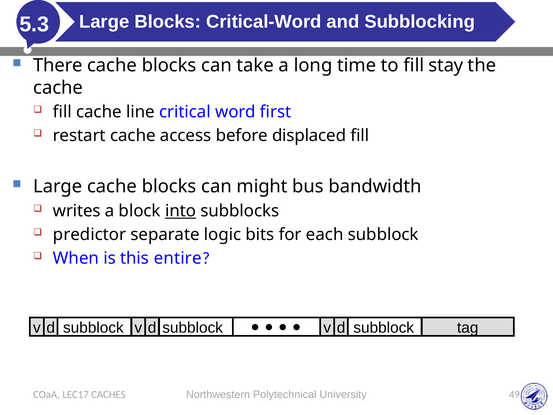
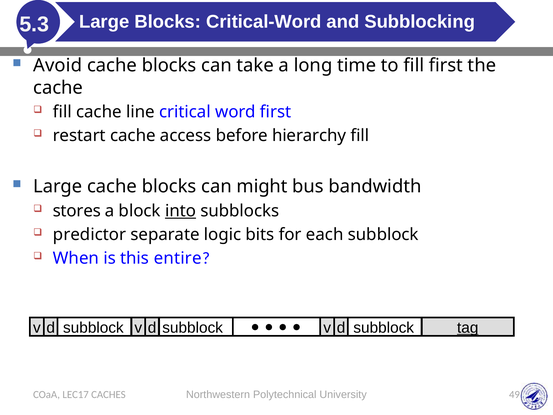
There: There -> Avoid (58, 65)
fill stay: stay -> first (446, 65)
displaced: displaced -> hierarchy (309, 136)
writes: writes -> stores (77, 211)
tag underline: none -> present (468, 328)
